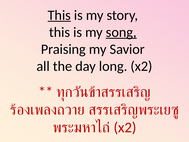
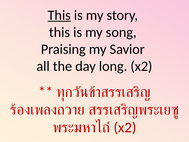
song underline: present -> none (121, 32)
